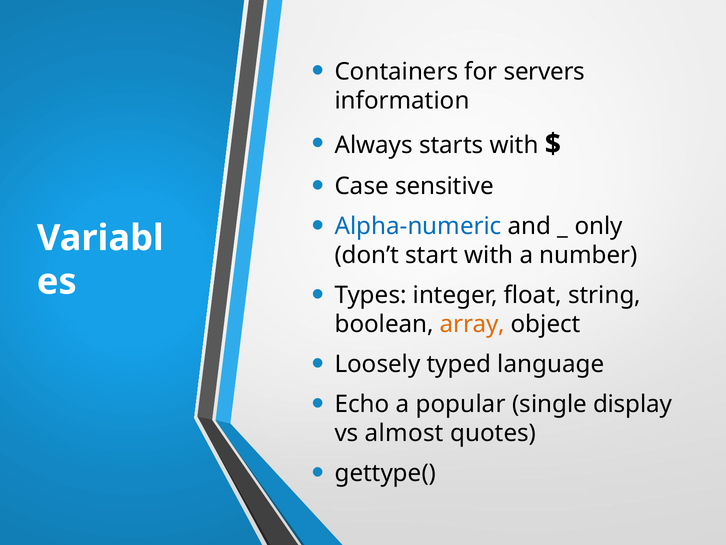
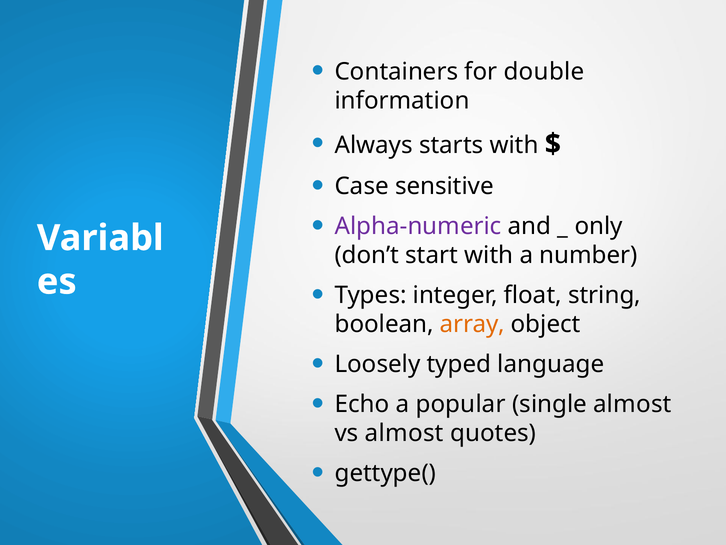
servers: servers -> double (544, 71)
Alpha-numeric colour: blue -> purple (418, 226)
single display: display -> almost (632, 404)
